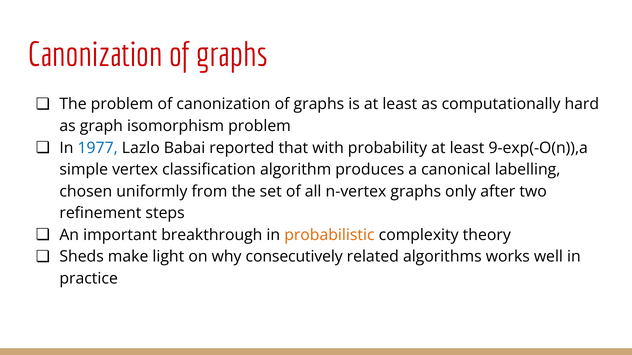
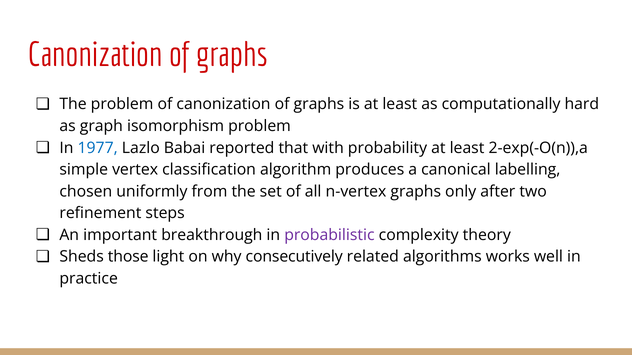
9-exp(-O(n)),a: 9-exp(-O(n)),a -> 2-exp(-O(n)),a (538, 148)
probabilistic colour: orange -> purple (329, 235)
make: make -> those (128, 257)
